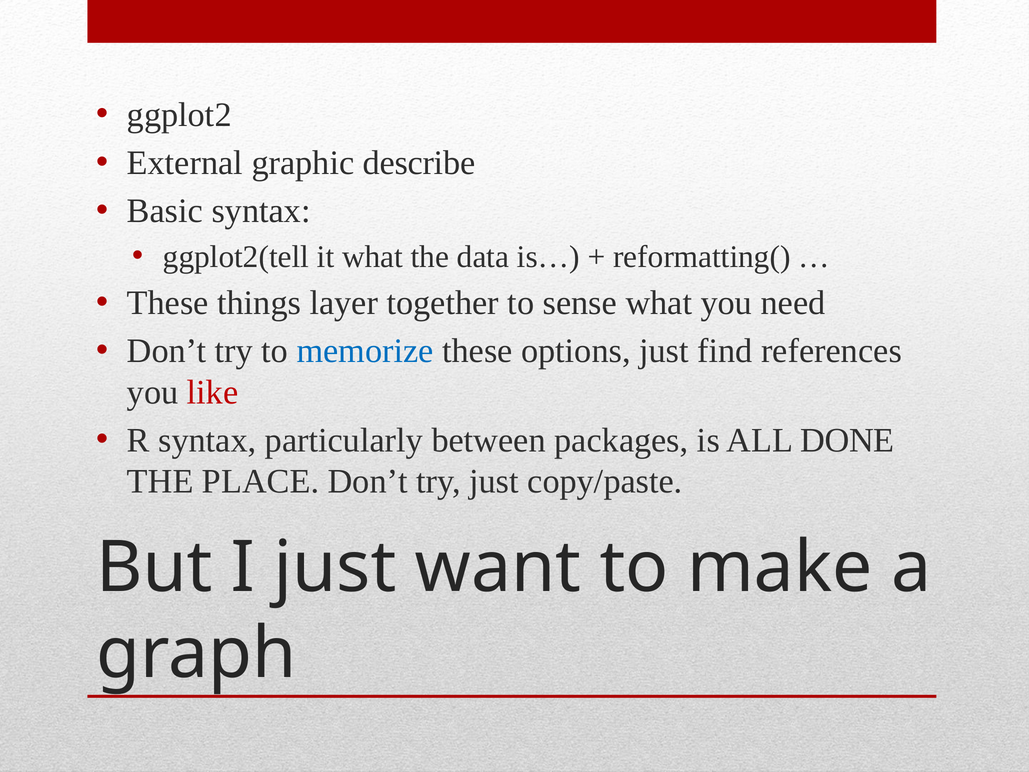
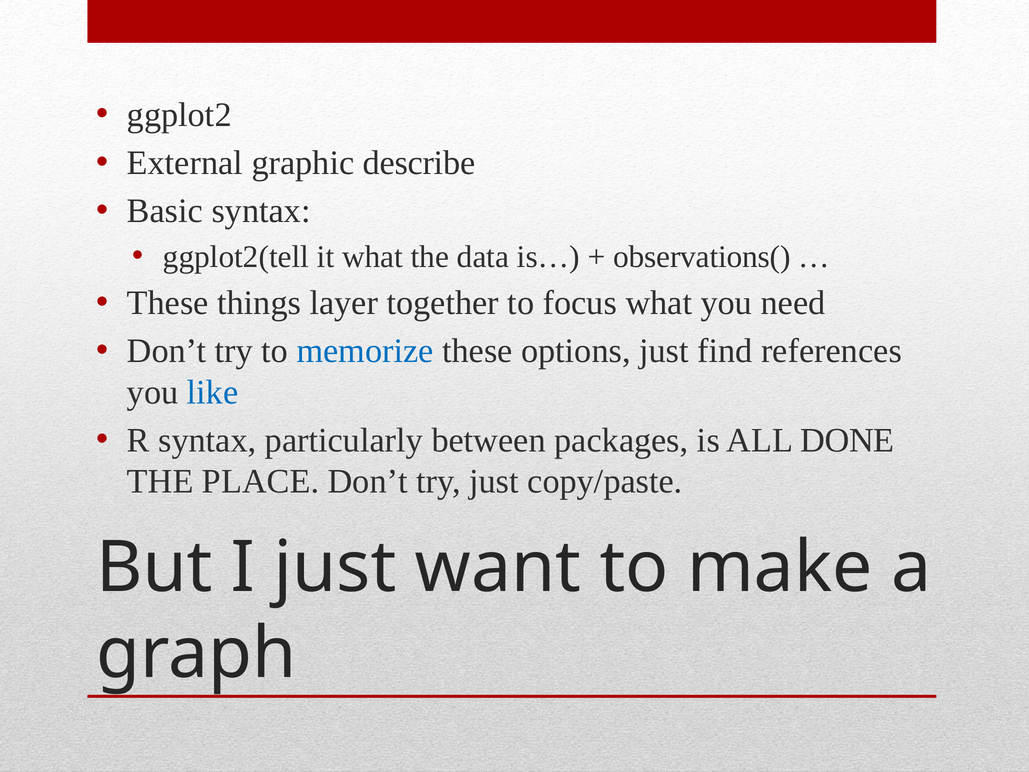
reformatting(: reformatting( -> observations( (702, 257)
sense: sense -> focus (580, 303)
like colour: red -> blue (213, 392)
